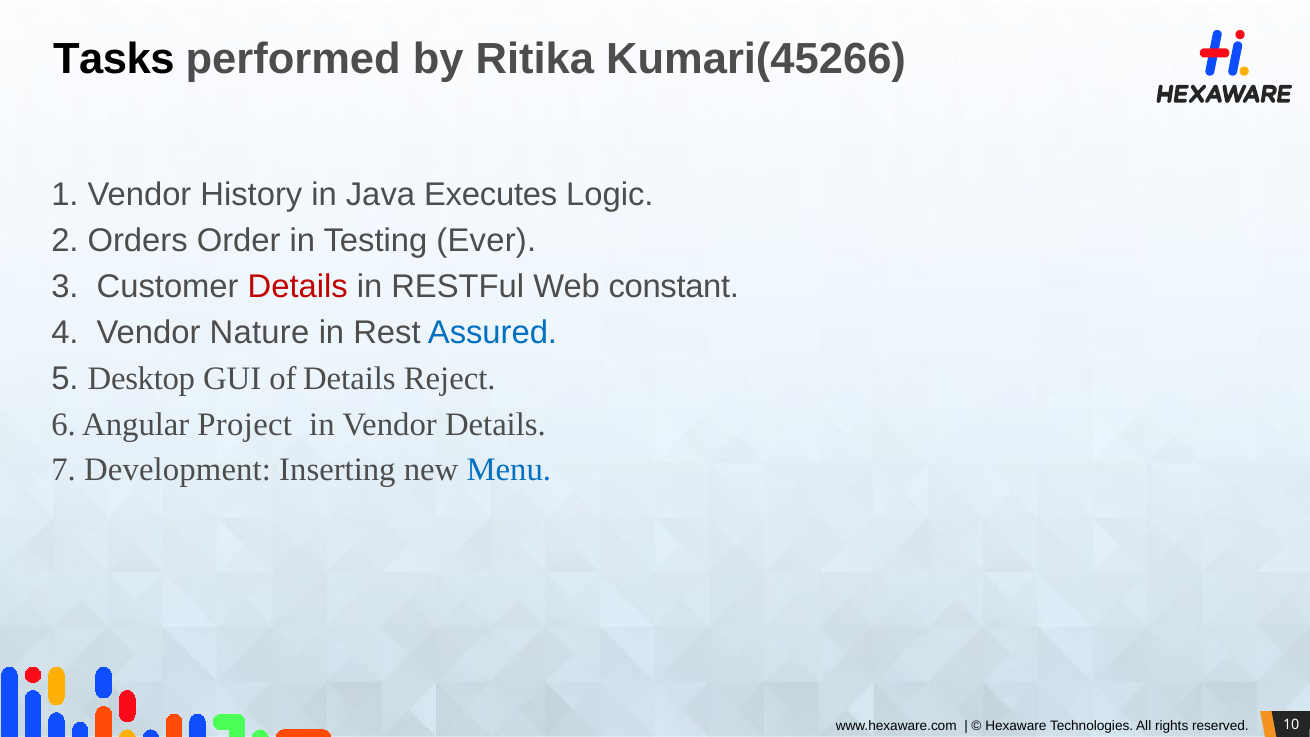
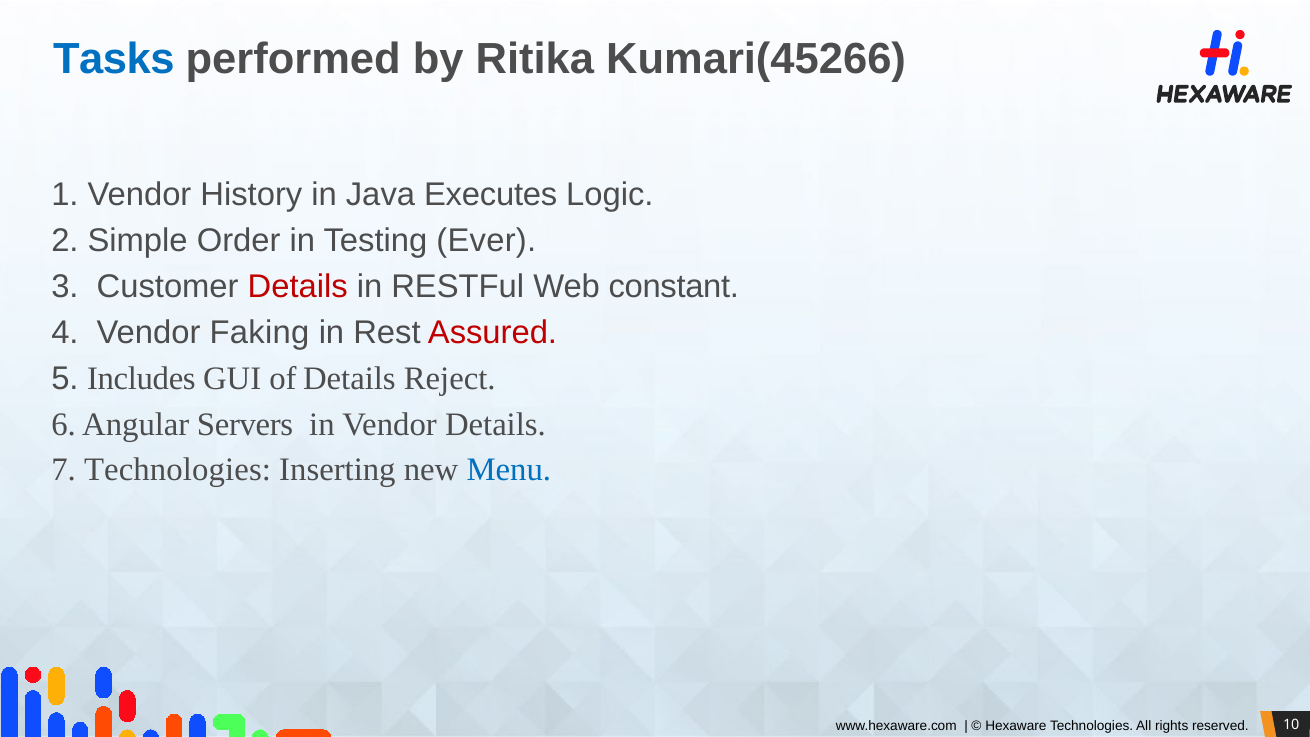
Tasks colour: black -> blue (114, 59)
Orders: Orders -> Simple (138, 241)
Nature: Nature -> Faking (259, 333)
Assured colour: blue -> red (493, 333)
Desktop: Desktop -> Includes (141, 378)
Project: Project -> Servers (245, 424)
7 Development: Development -> Technologies (178, 470)
